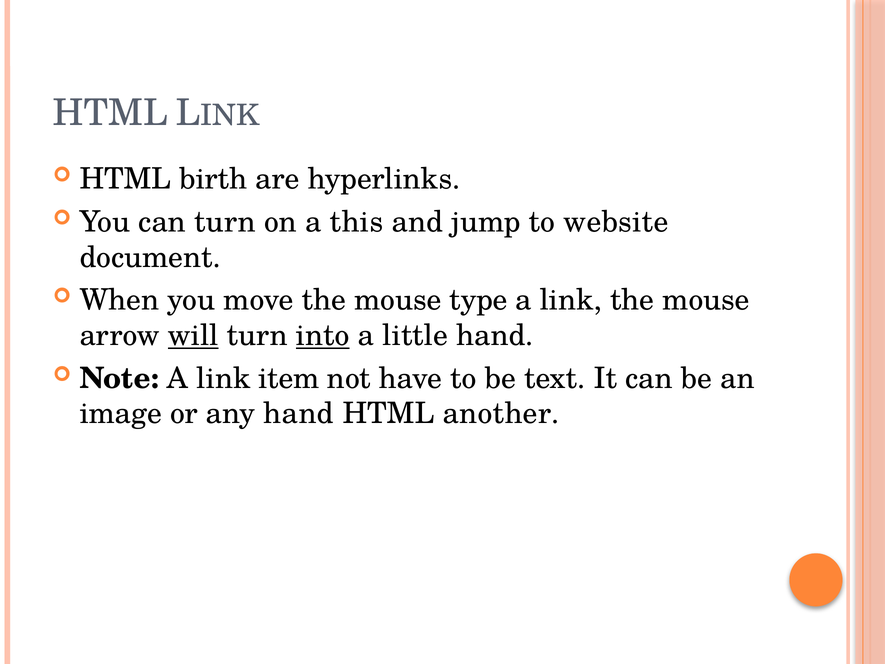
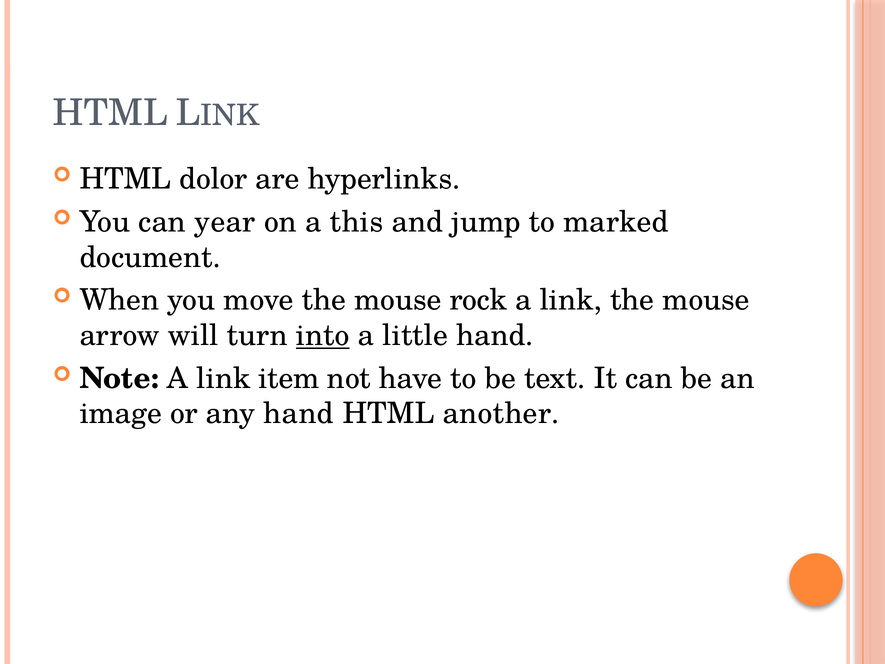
birth: birth -> dolor (213, 179)
can turn: turn -> year (225, 222)
website: website -> marked (616, 222)
type: type -> rock (478, 300)
will underline: present -> none (193, 335)
